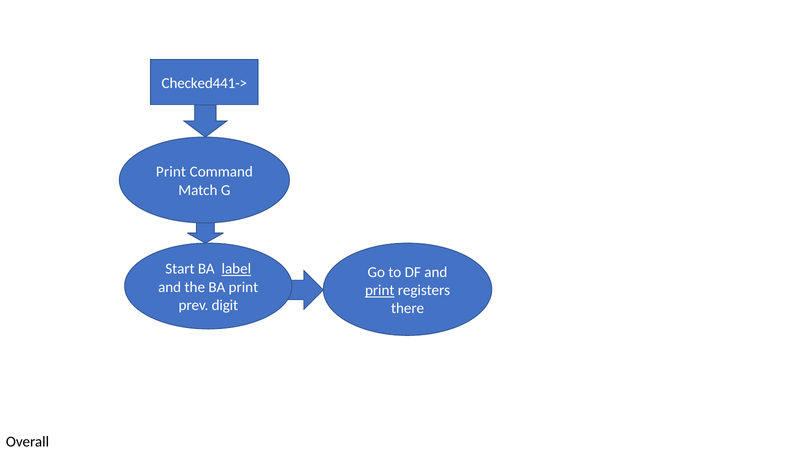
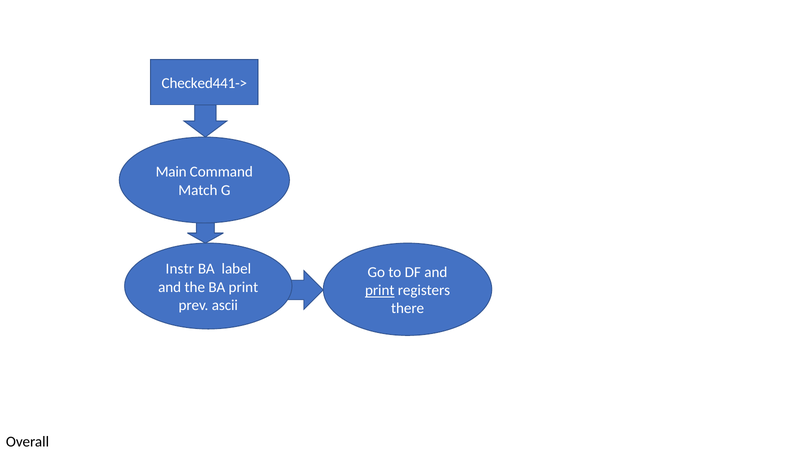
Print: Print -> Main (171, 172)
Start: Start -> Instr (180, 269)
label underline: present -> none (236, 269)
digit: digit -> ascii (225, 305)
